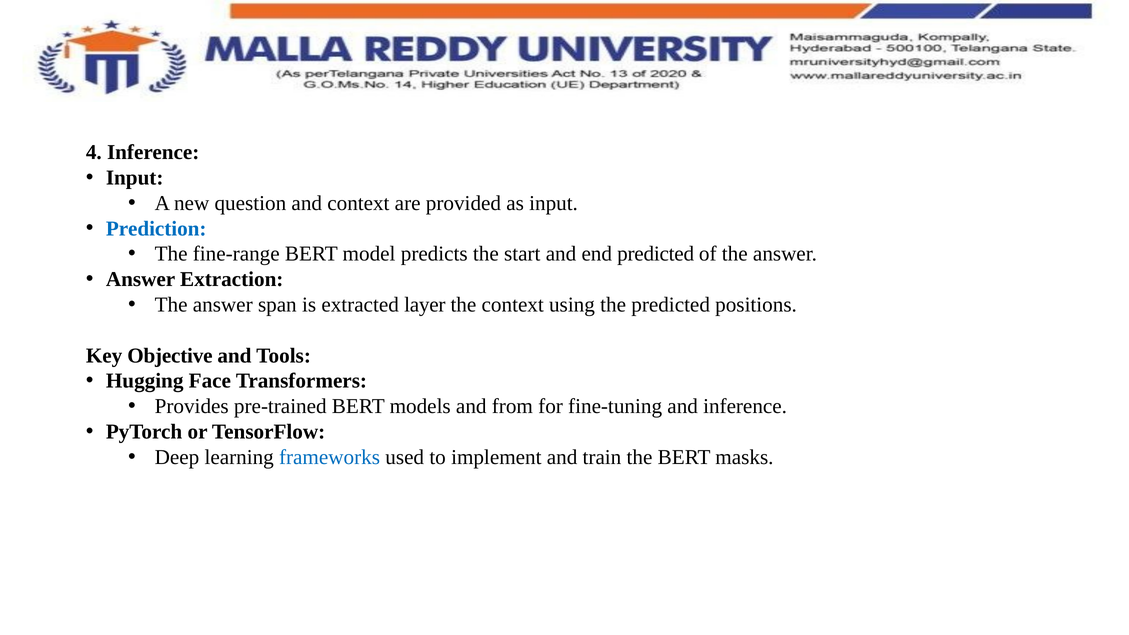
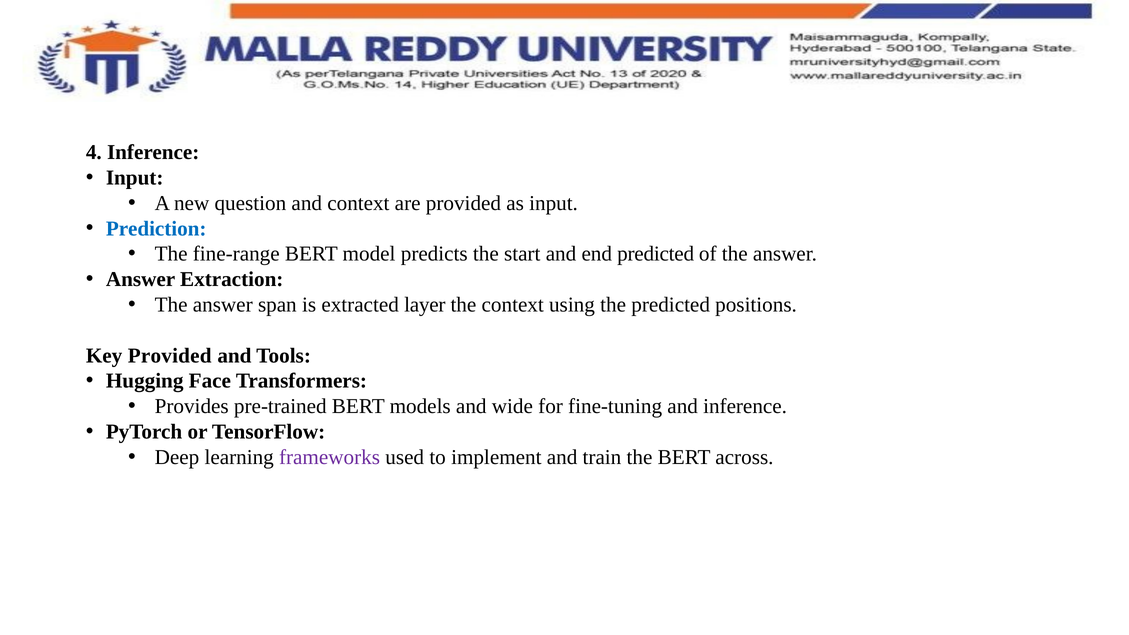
Key Objective: Objective -> Provided (170, 356)
from: from -> wide (512, 406)
frameworks colour: blue -> purple (330, 457)
masks: masks -> across (744, 457)
